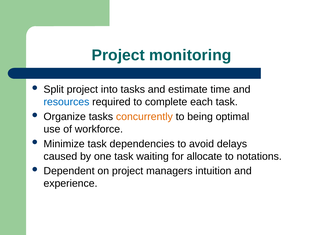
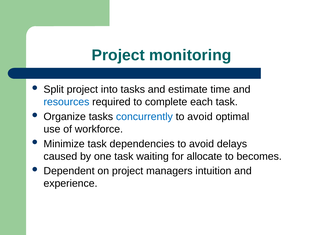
concurrently colour: orange -> blue (144, 117)
being: being -> avoid (200, 117)
notations: notations -> becomes (259, 156)
